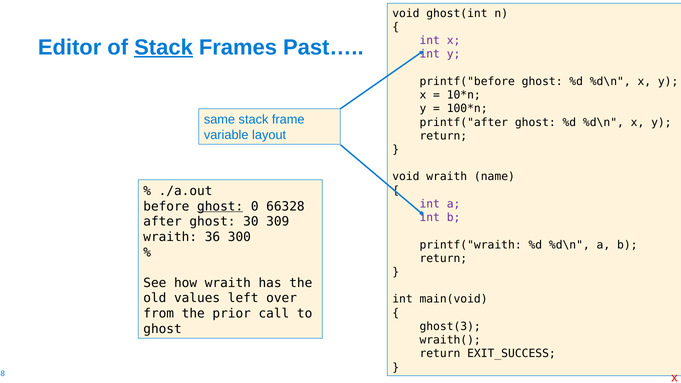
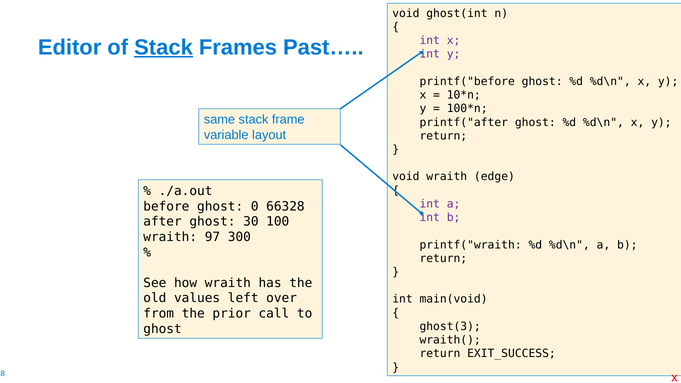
name: name -> edge (494, 177)
ghost underline: present -> none (220, 206)
309: 309 -> 100 (278, 222)
36: 36 -> 97 (212, 237)
